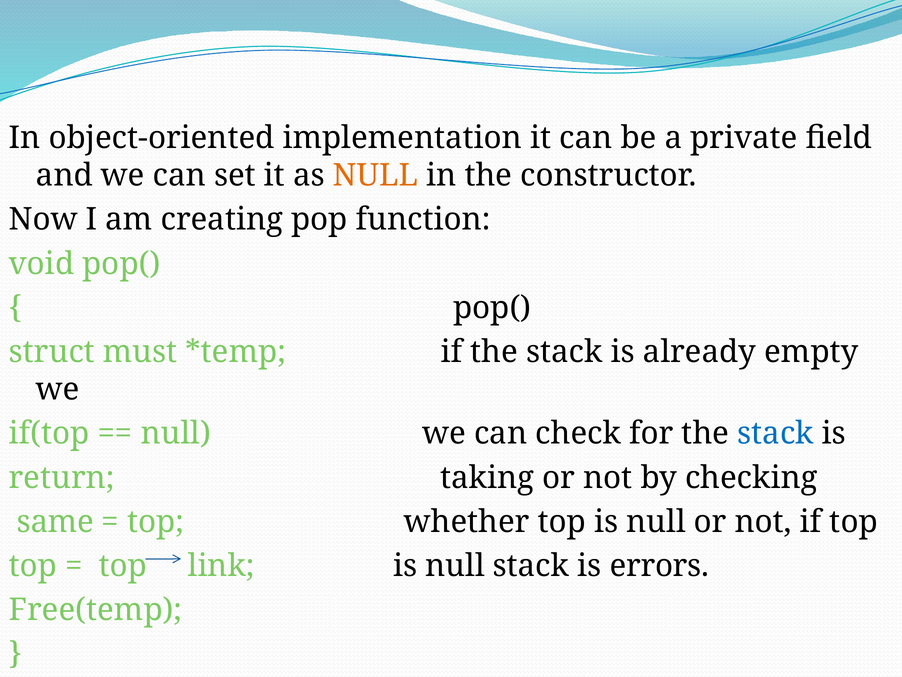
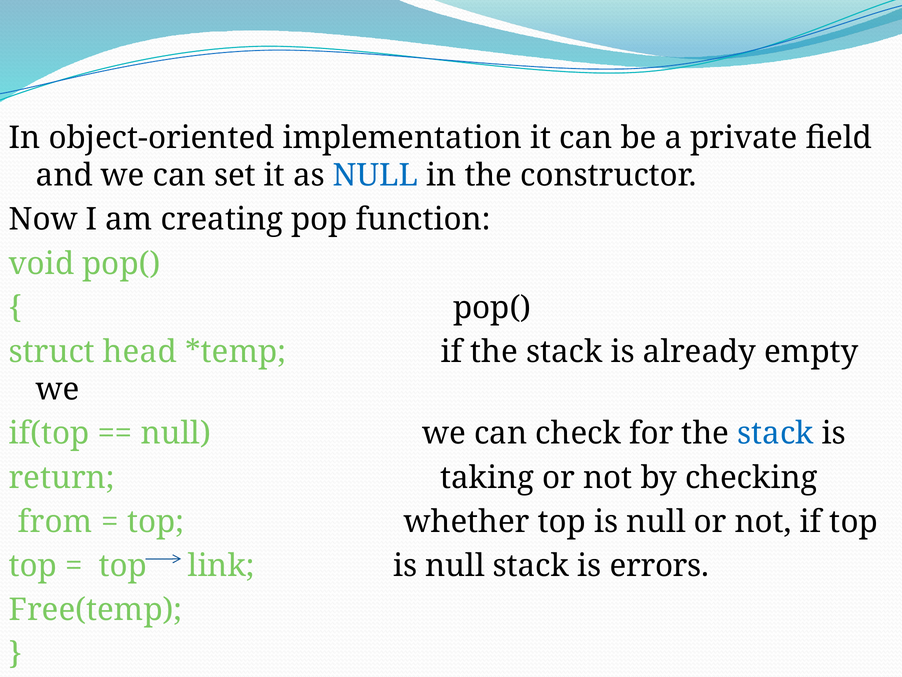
NULL colour: orange -> blue (376, 175)
must: must -> head (140, 352)
same: same -> from (55, 521)
